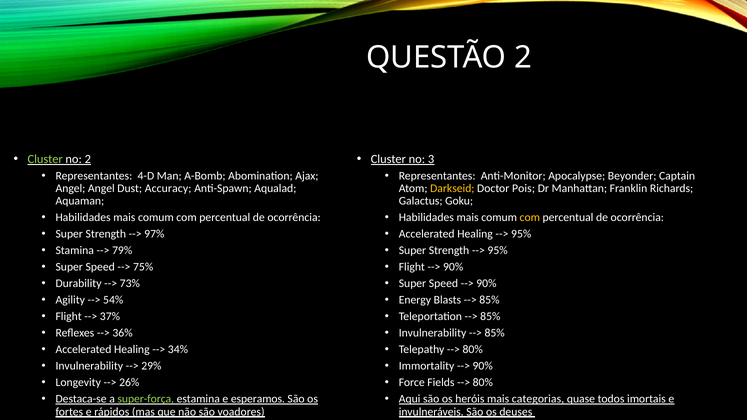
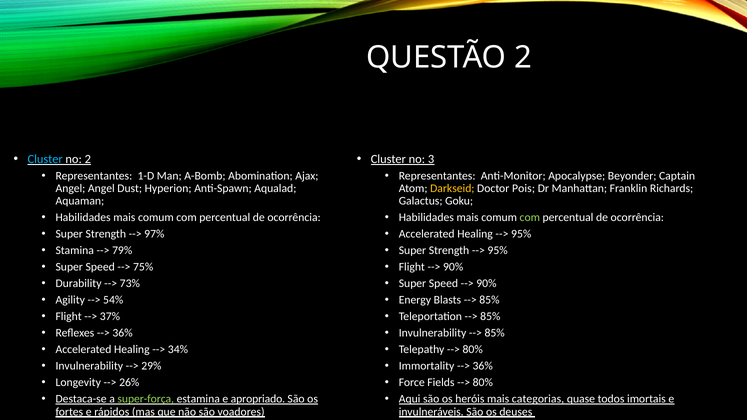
Cluster colour: light green -> light blue (45, 159)
4-D: 4-D -> 1-D (146, 176)
Accuracy: Accuracy -> Hyperion (168, 189)
com colour: yellow -> light green (530, 218)
90%: 90% -> 36% (483, 366)
esperamos: esperamos -> apropriado (258, 399)
